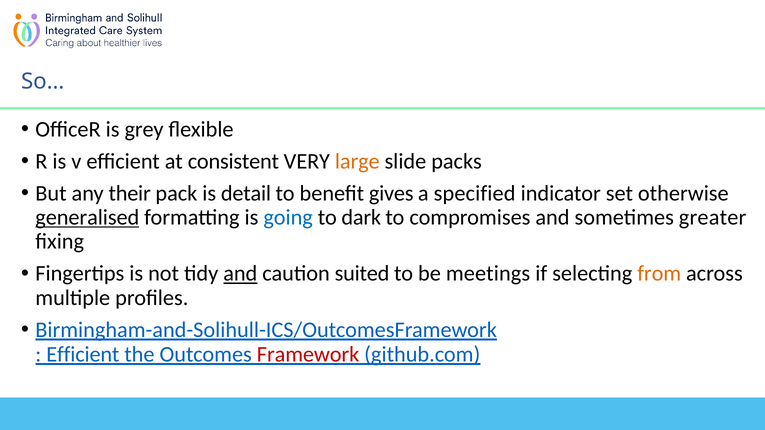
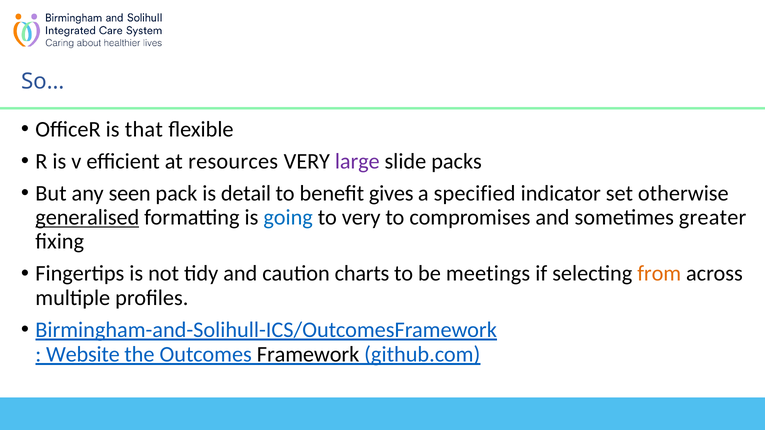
grey: grey -> that (144, 129)
consistent: consistent -> resources (233, 161)
large colour: orange -> purple (357, 161)
their: their -> seen (130, 193)
to dark: dark -> very (361, 218)
and underline: present -> none (240, 274)
suited: suited -> charts (362, 274)
Efficient: Efficient -> Website (83, 355)
Framework colour: red -> black (308, 355)
